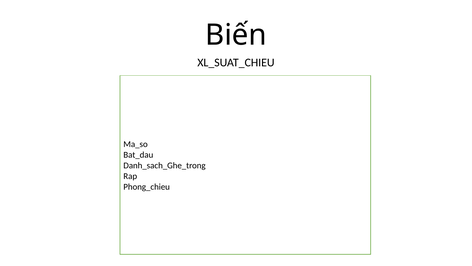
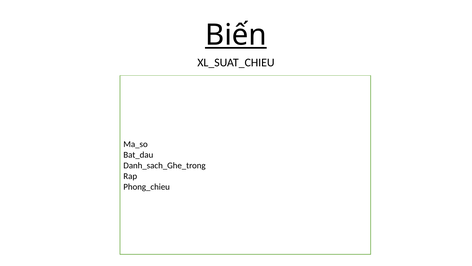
Biến underline: none -> present (236, 35)
